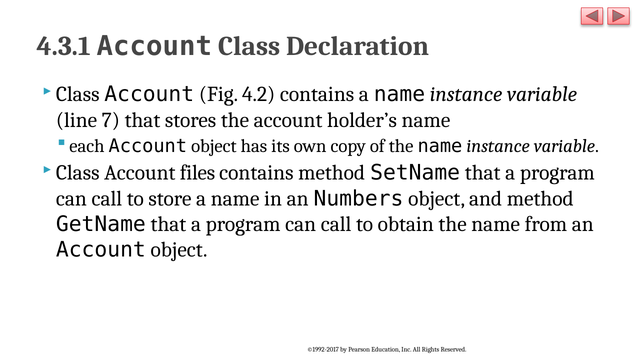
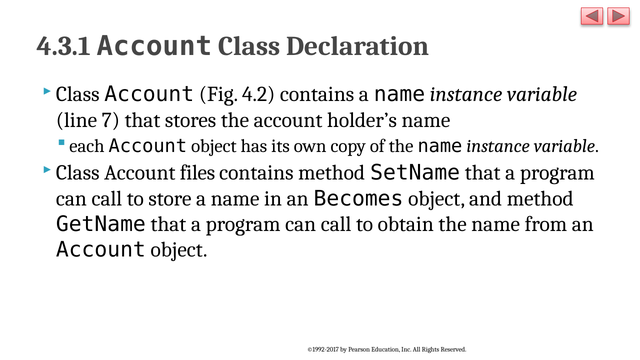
Numbers: Numbers -> Becomes (358, 199)
